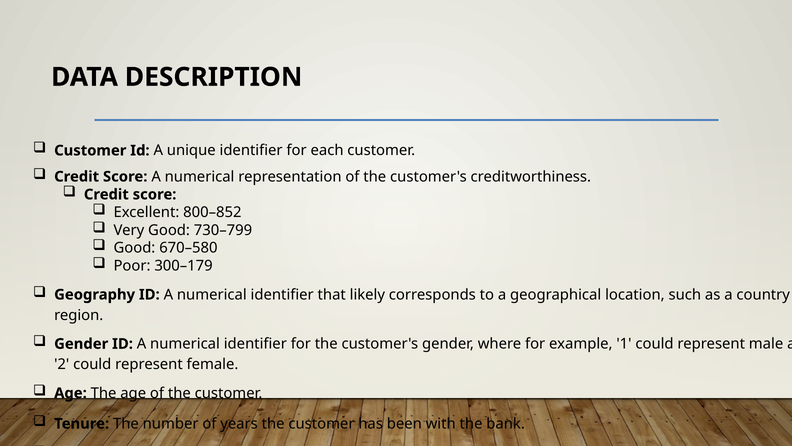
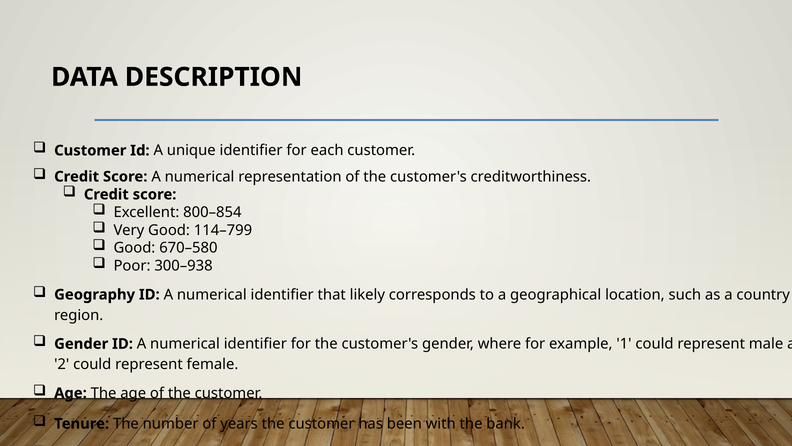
800–852: 800–852 -> 800–854 (212, 212)
730–799: 730–799 -> 114–799 (223, 230)
300–179: 300–179 -> 300–938 (184, 266)
